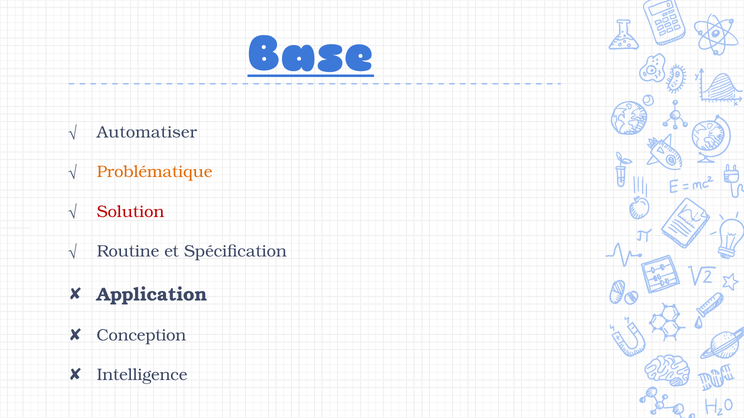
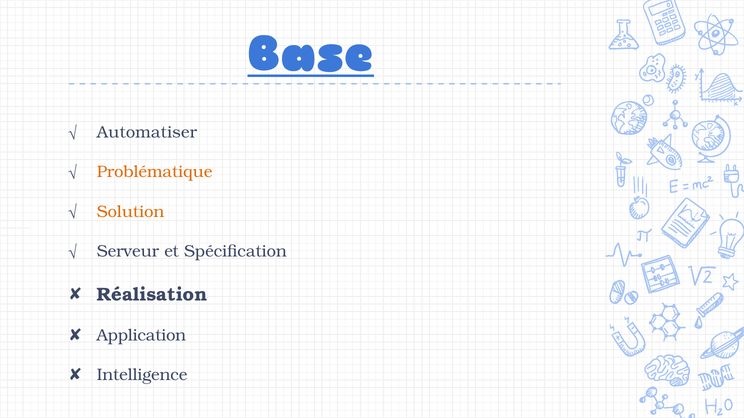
Solution colour: red -> orange (131, 212)
Routine: Routine -> Serveur (128, 252)
Application: Application -> Réalisation (152, 295)
Conception: Conception -> Application (141, 336)
